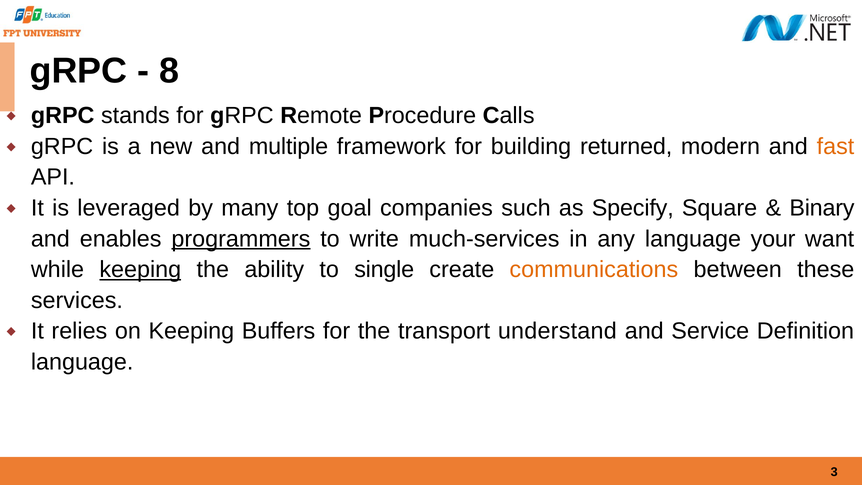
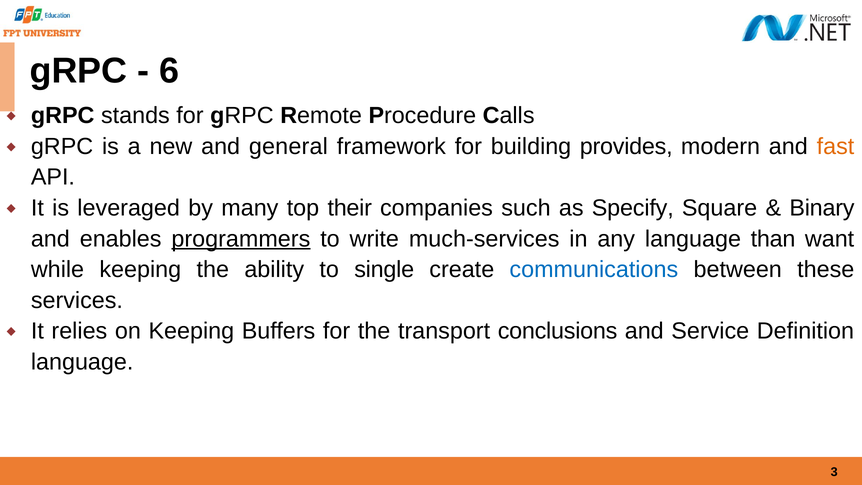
8: 8 -> 6 (169, 71)
multiple: multiple -> general (288, 146)
returned: returned -> provides (626, 146)
goal: goal -> their (350, 208)
your: your -> than (773, 239)
keeping underline: present -> none (140, 270)
communications colour: orange -> blue (594, 270)
understand: understand -> conclusions (558, 331)
